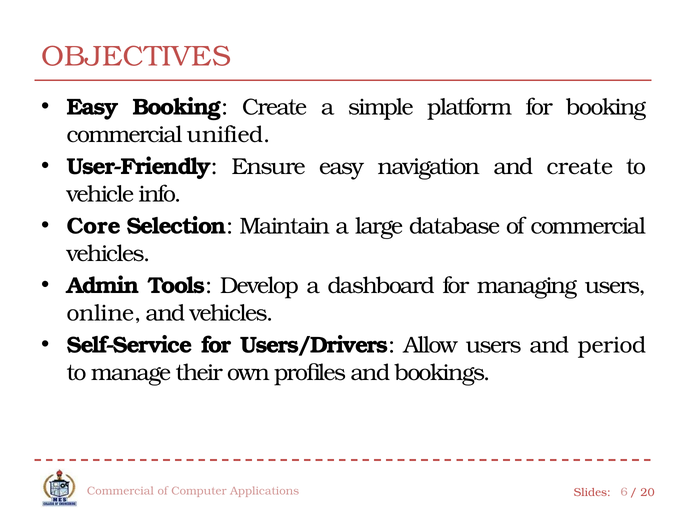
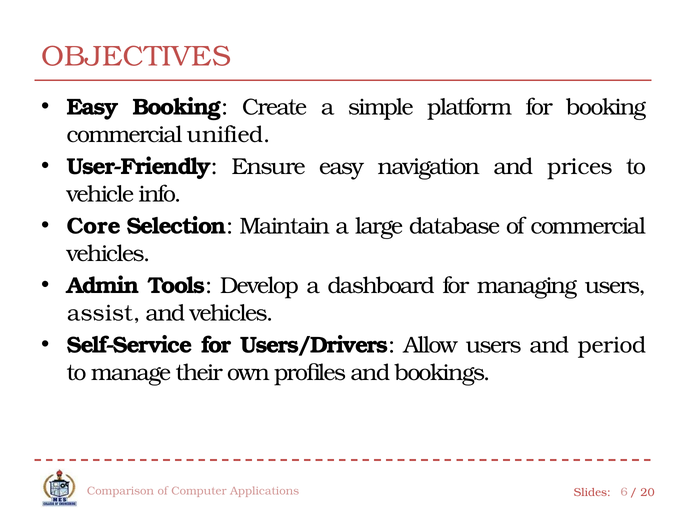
and create: create -> prices (580, 167)
online: online -> assist (104, 313)
Commercial: Commercial -> Comparison (120, 491)
